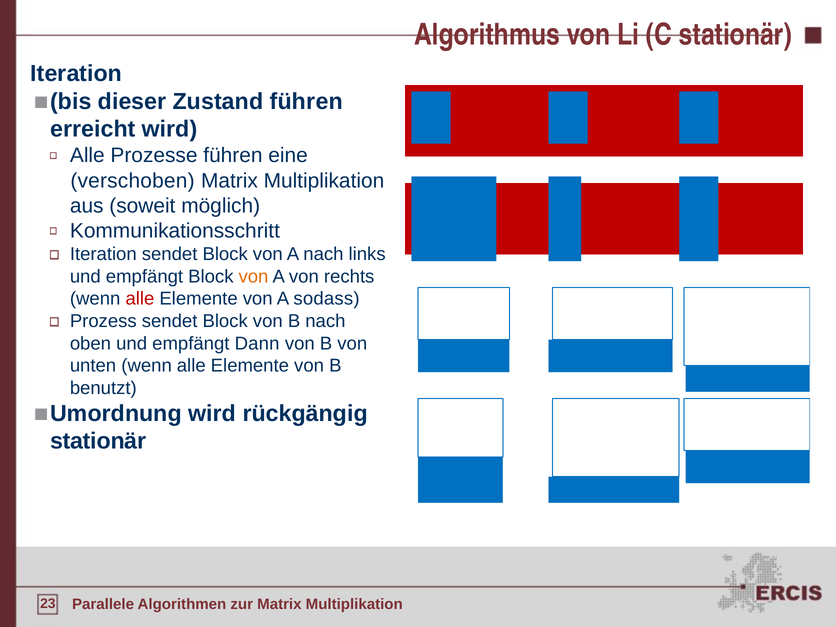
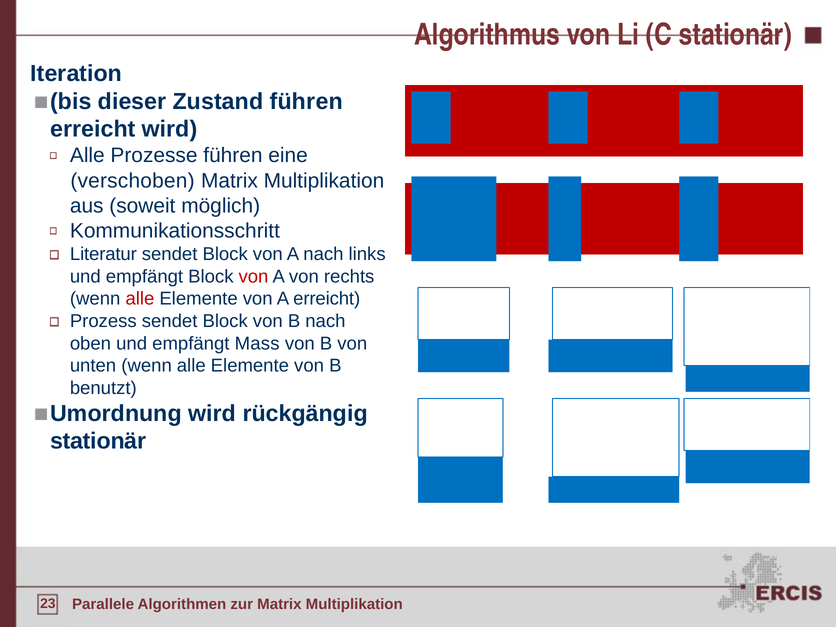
Iteration: Iteration -> Literatur (103, 254)
von colour: orange -> red (254, 277)
A sodass: sodass -> erreicht (327, 299)
Dann: Dann -> Mass (257, 343)
